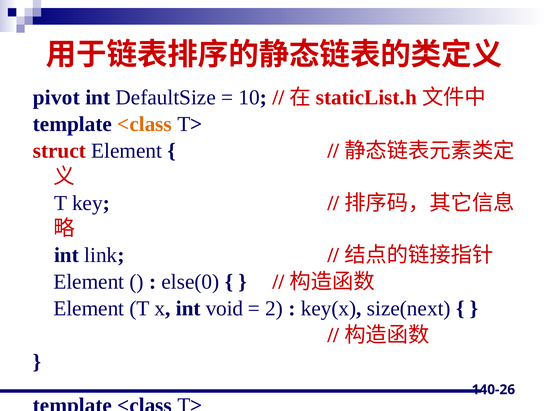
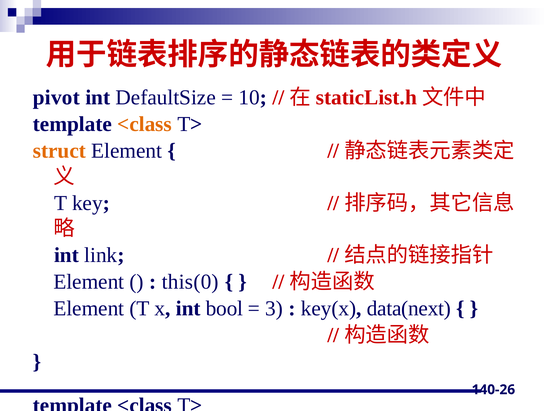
struct colour: red -> orange (59, 151)
else(0: else(0 -> this(0 (190, 282)
void: void -> bool (224, 309)
2: 2 -> 3 (274, 309)
size(next: size(next -> data(next (409, 309)
